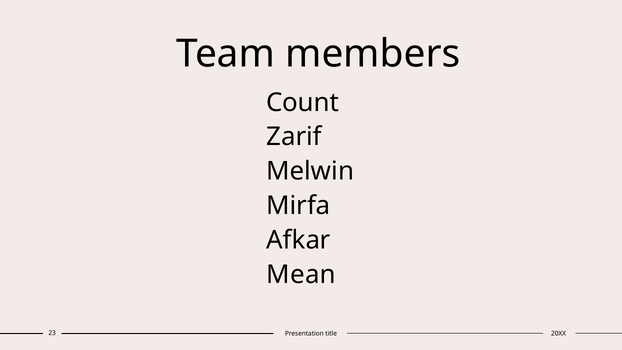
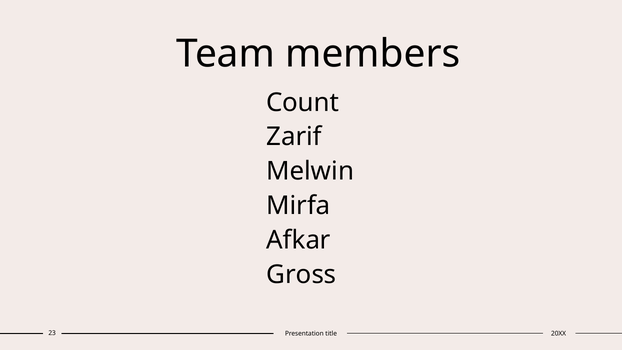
Mean: Mean -> Gross (301, 275)
